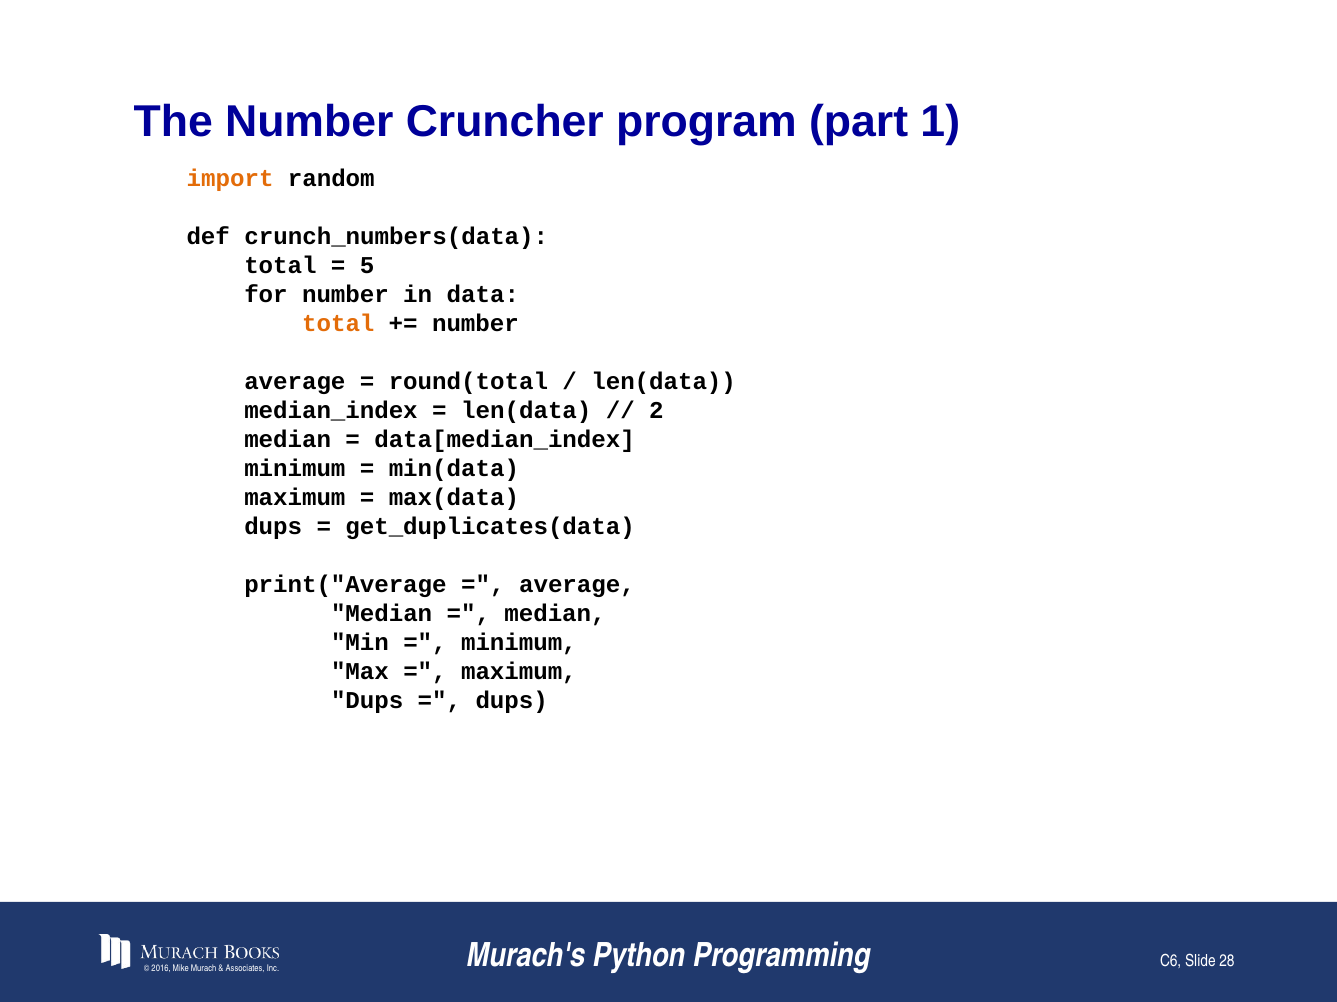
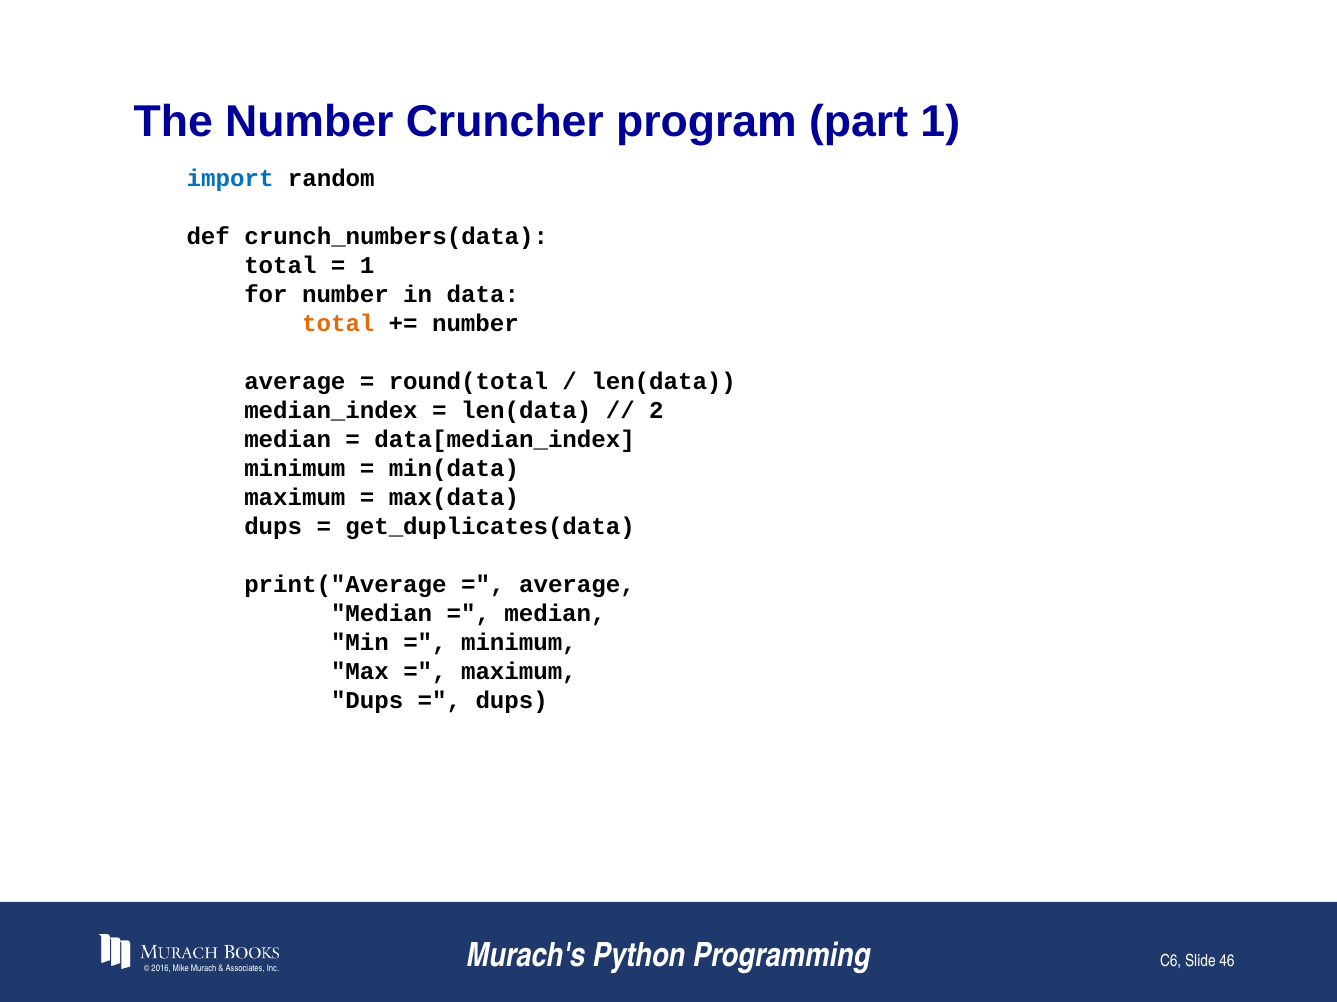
import colour: orange -> blue (230, 179)
5: 5 -> 1 (367, 266)
28: 28 -> 46 (1227, 962)
